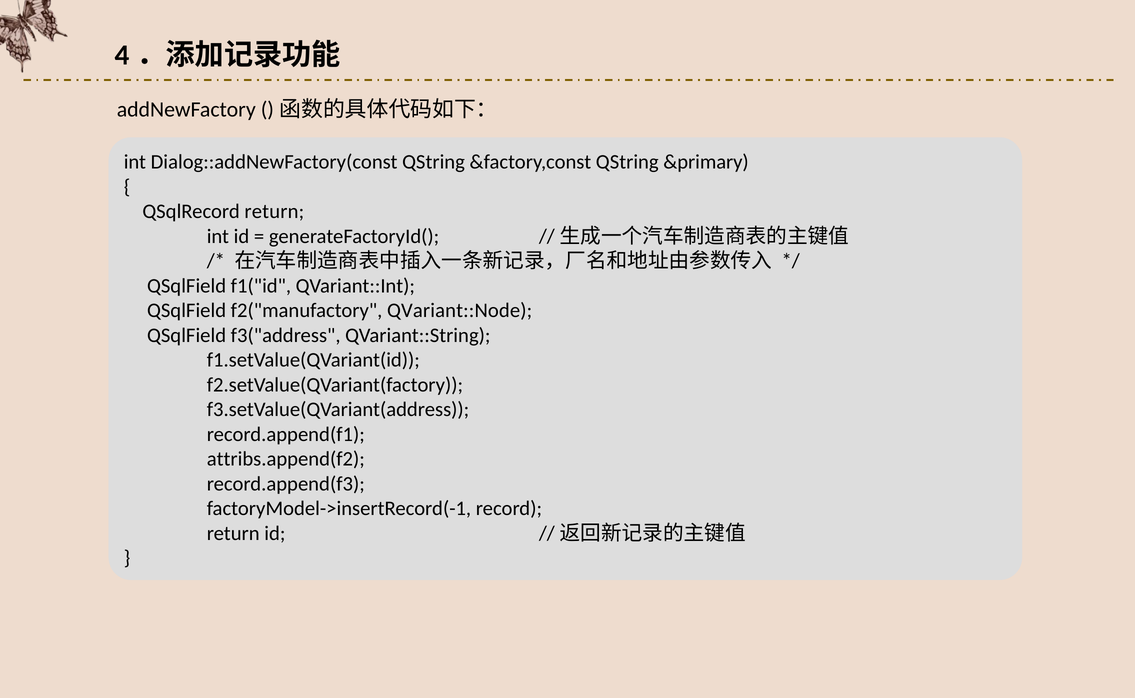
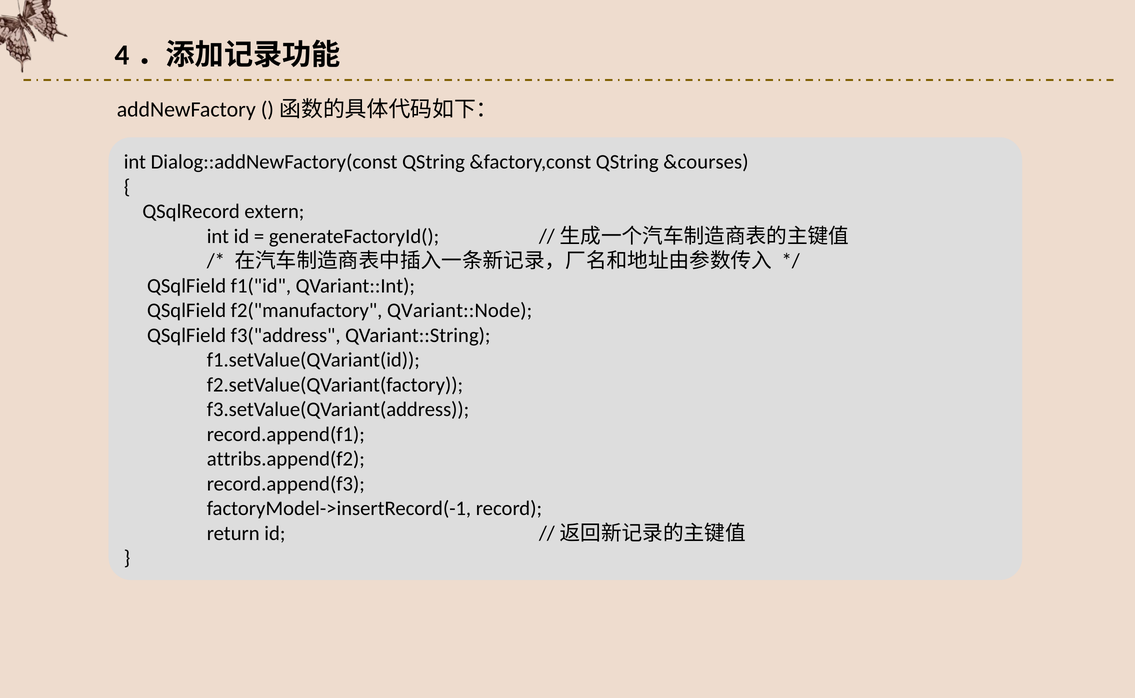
&primary: &primary -> &courses (706, 162)
QSqlRecord return: return -> extern (274, 211)
